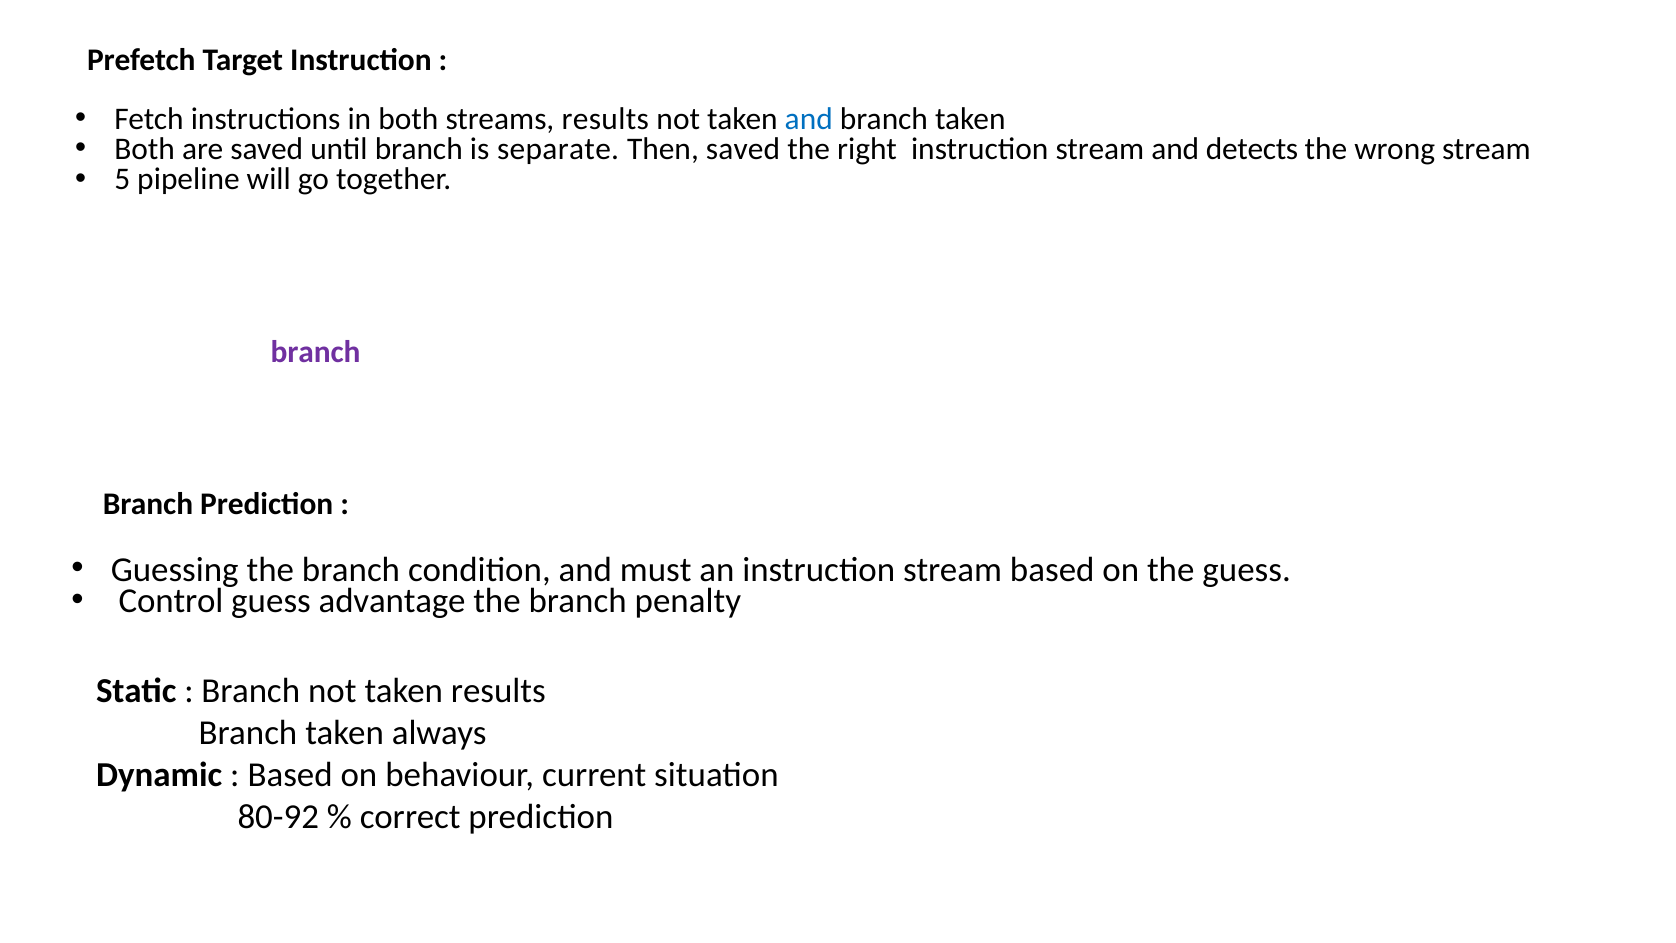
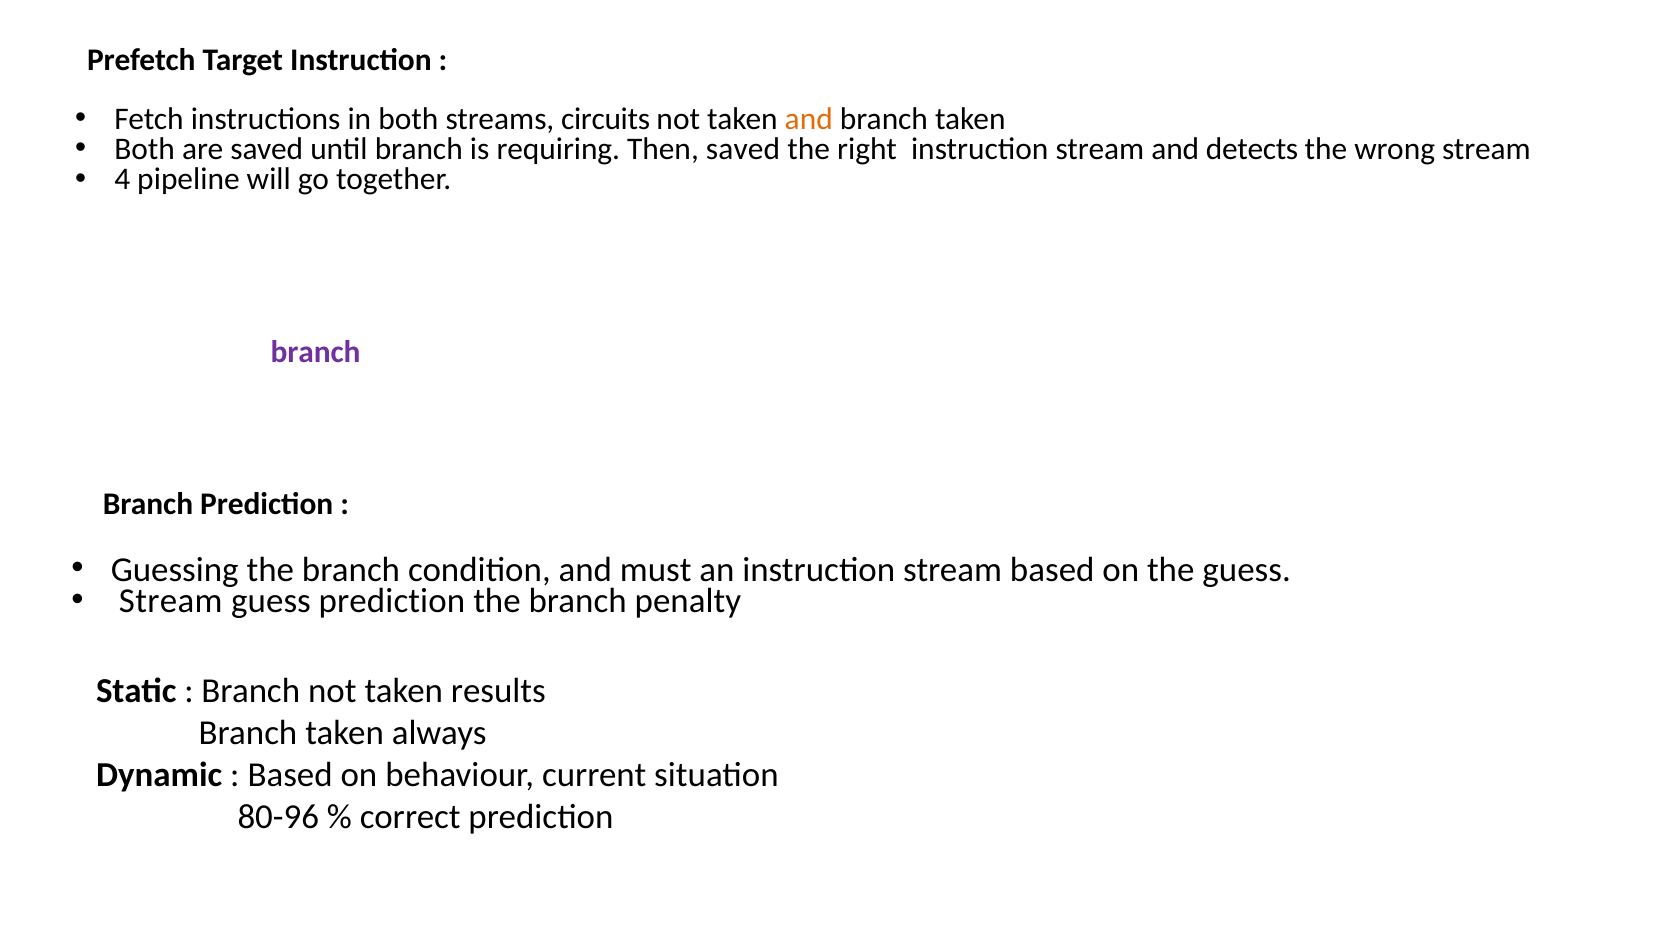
streams results: results -> circuits (606, 119)
and colour: blue -> orange (809, 119)
separate: separate -> requiring (558, 149)
5: 5 -> 4 (122, 180)
Control: Control -> Stream (171, 601)
guess advantage: advantage -> prediction (392, 601)
80-92: 80-92 -> 80-96 (278, 817)
